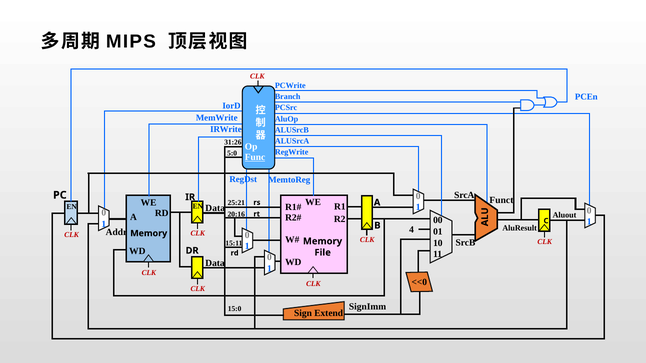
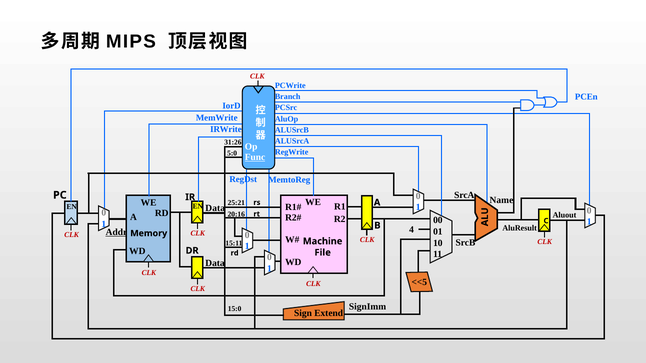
Funct: Funct -> Name (501, 200)
Addr underline: none -> present (116, 233)
Memory: Memory -> Machine (323, 241)
<<0: <<0 -> <<5 (419, 283)
